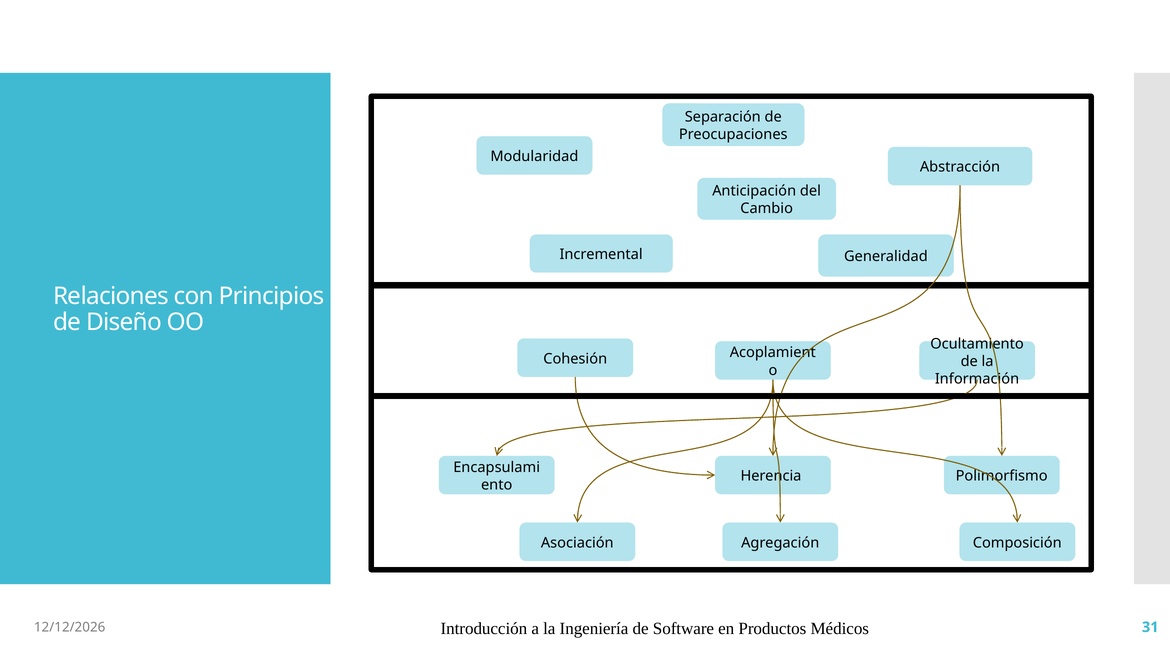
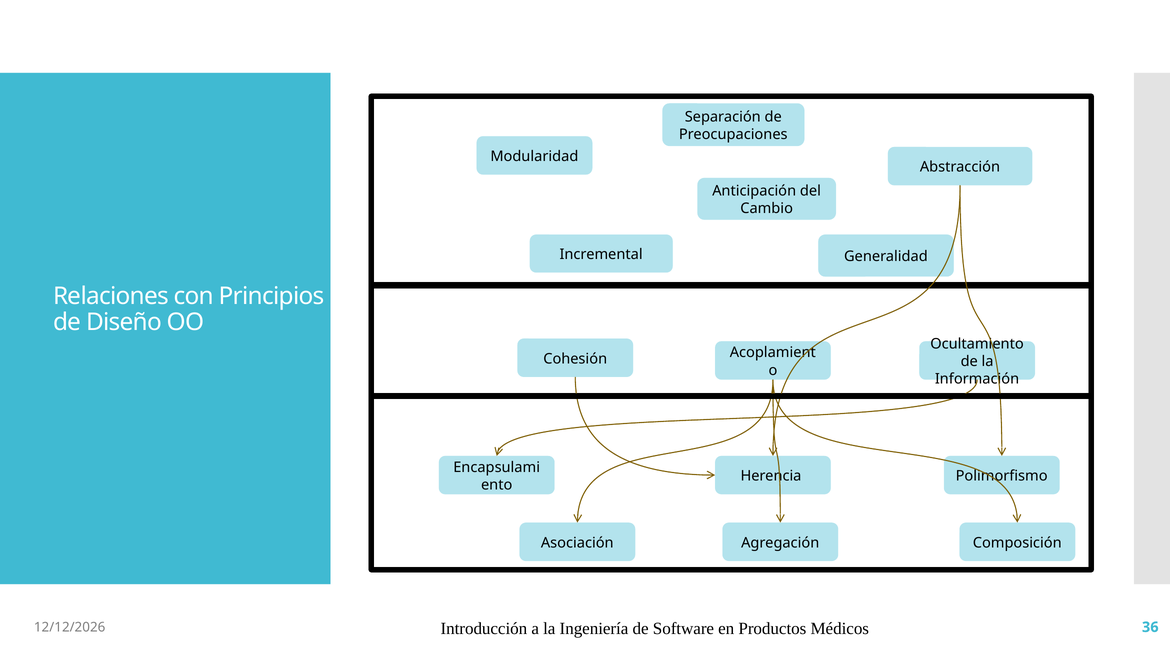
31: 31 -> 36 (1150, 627)
